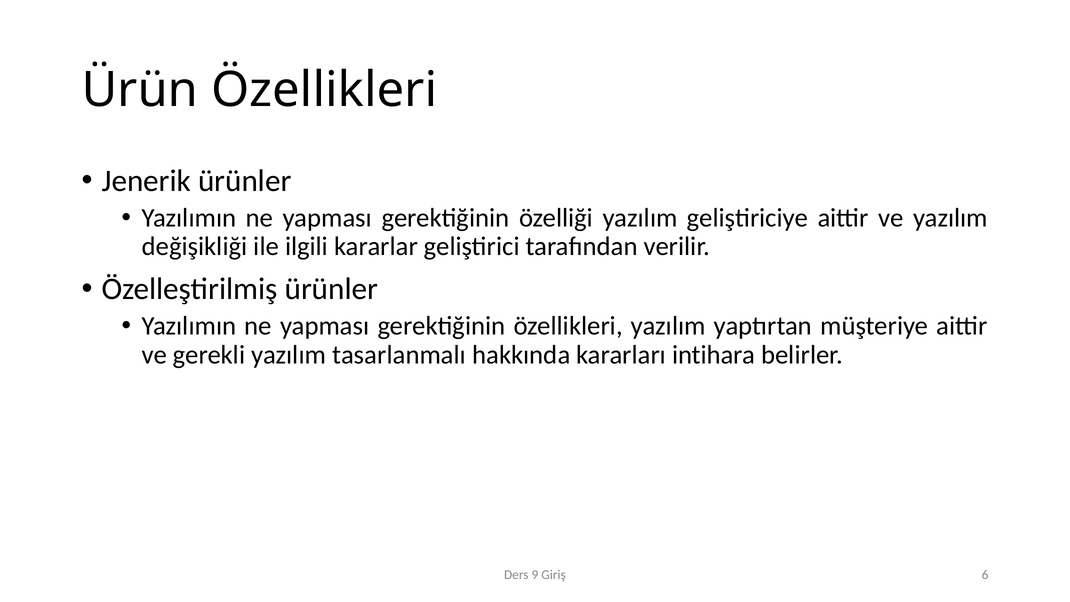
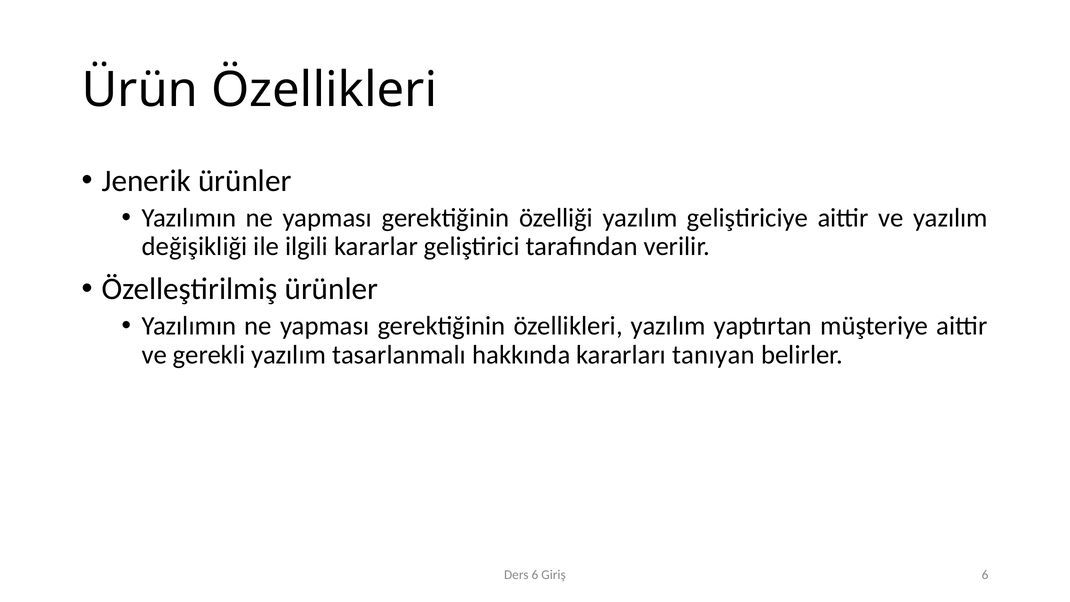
intihara: intihara -> tanıyan (713, 355)
Ders 9: 9 -> 6 (535, 575)
